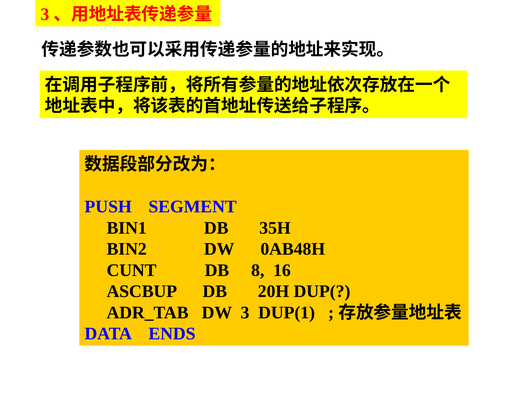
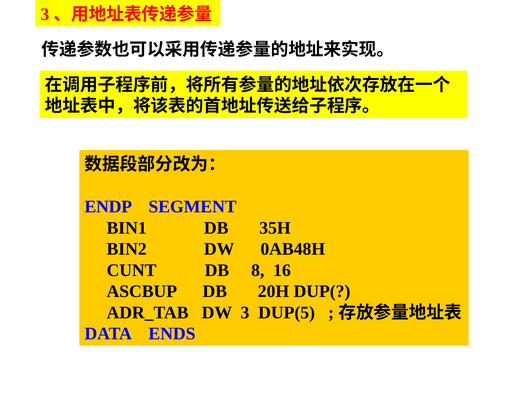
PUSH: PUSH -> ENDP (108, 207)
DUP(1: DUP(1 -> DUP(5 (287, 312)
